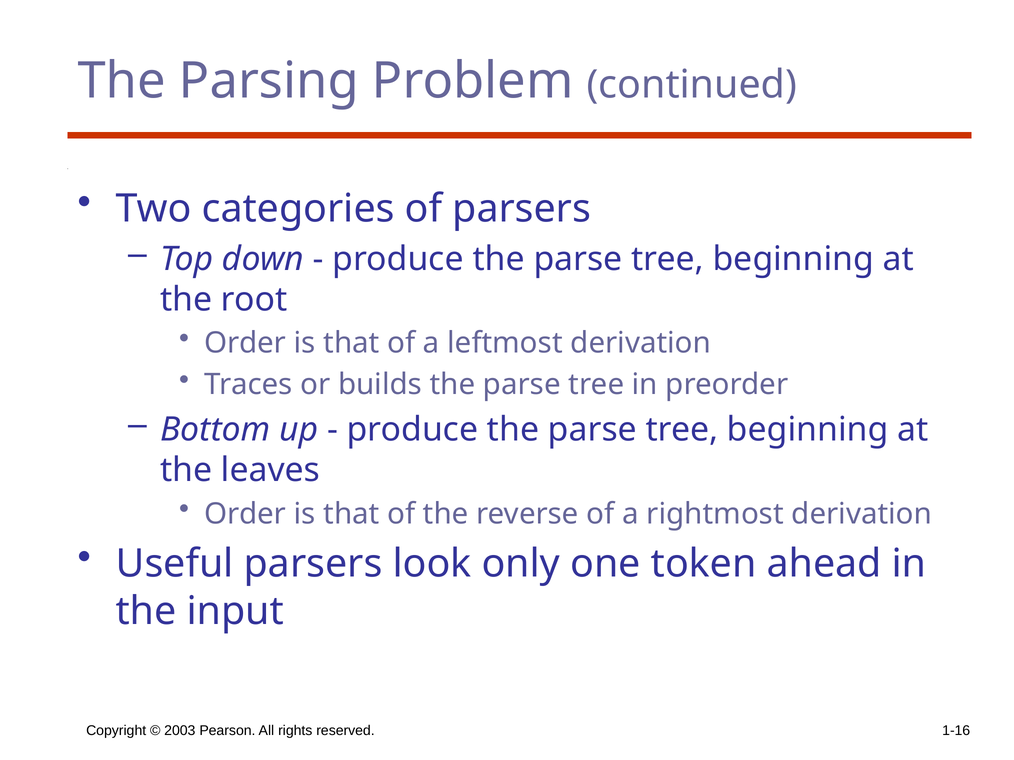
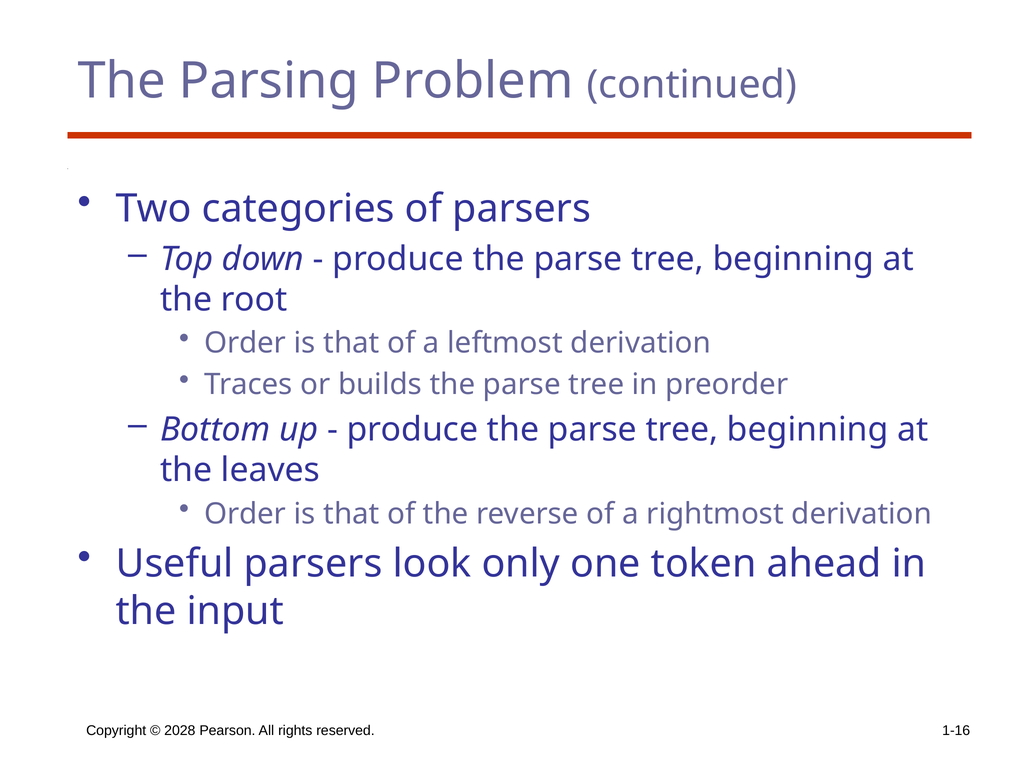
2003: 2003 -> 2028 (180, 731)
